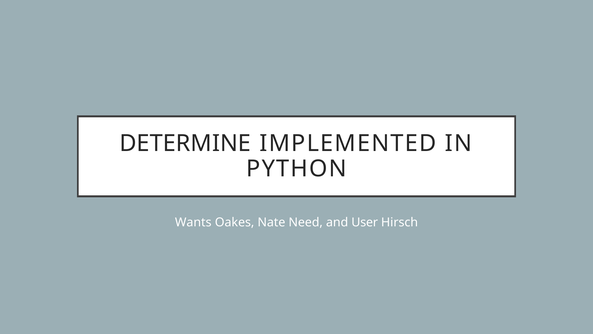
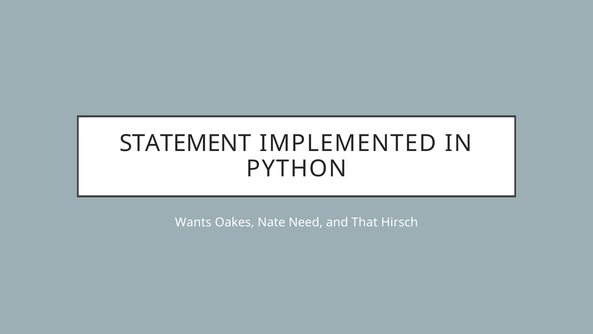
DETERMINE: DETERMINE -> STATEMENT (185, 143)
User: User -> That (365, 222)
